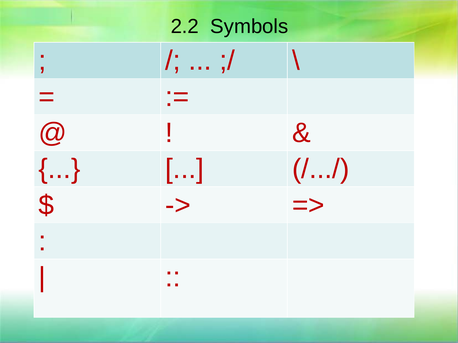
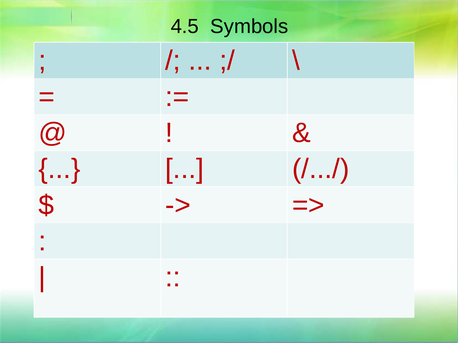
2.2: 2.2 -> 4.5 (185, 26)
